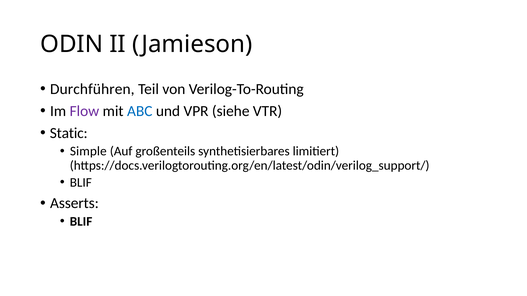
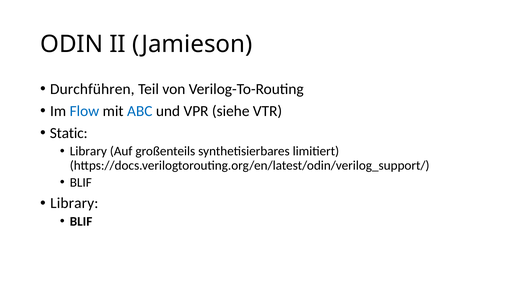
Flow colour: purple -> blue (84, 111)
Simple: Simple -> Library (88, 151)
Asserts: Asserts -> Library (74, 204)
